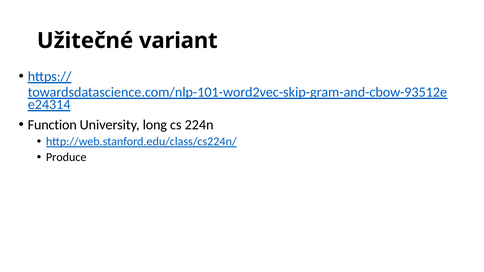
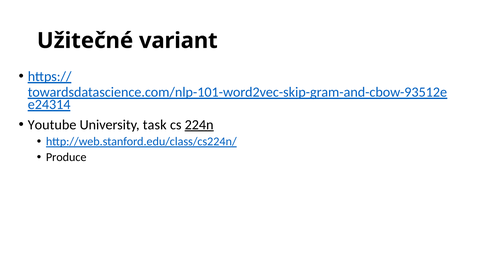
Function: Function -> Youtube (52, 125)
long: long -> task (155, 125)
224n underline: none -> present (199, 125)
